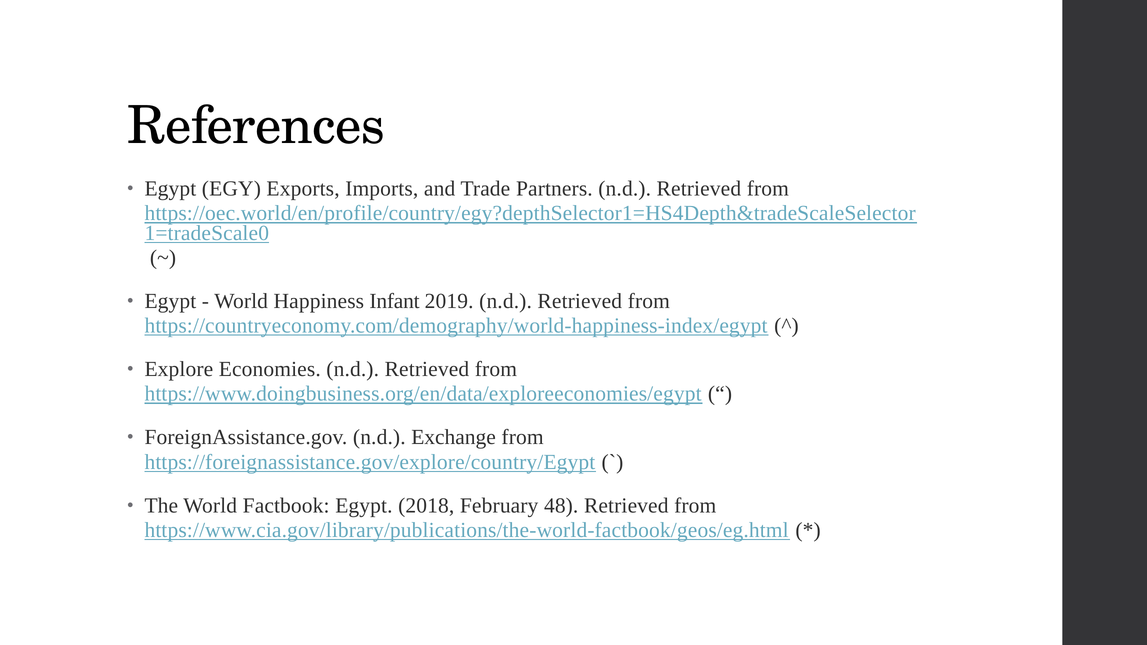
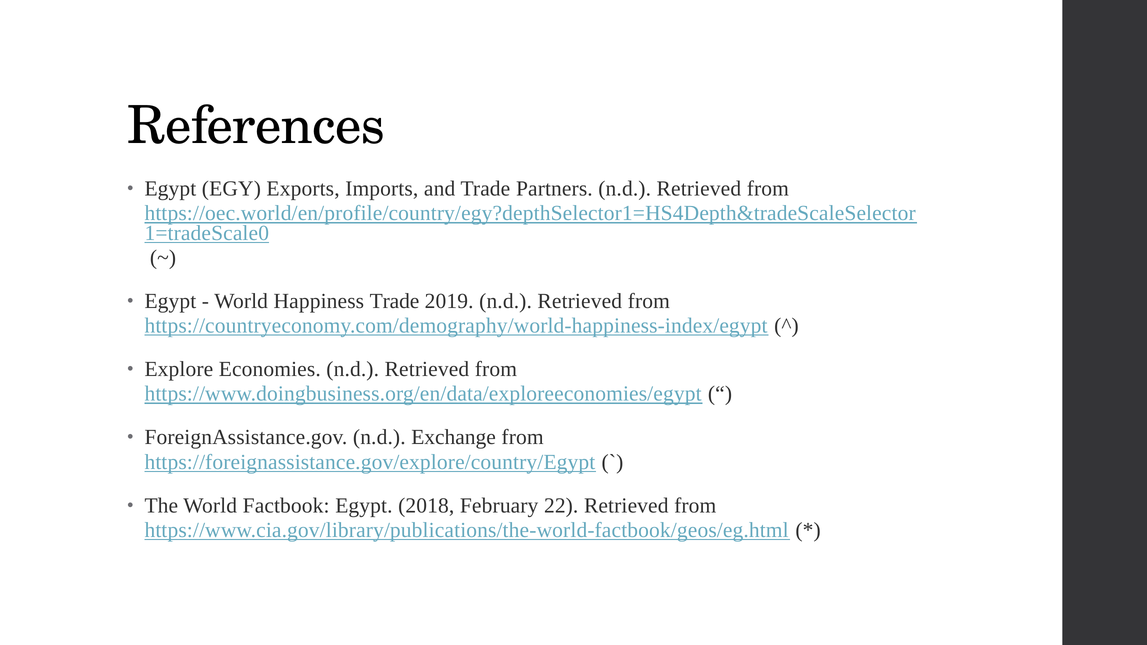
Happiness Infant: Infant -> Trade (395, 301)
48: 48 -> 22 (561, 506)
